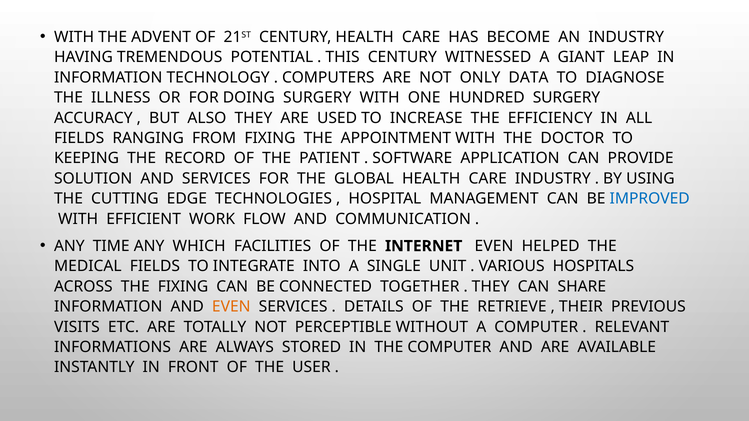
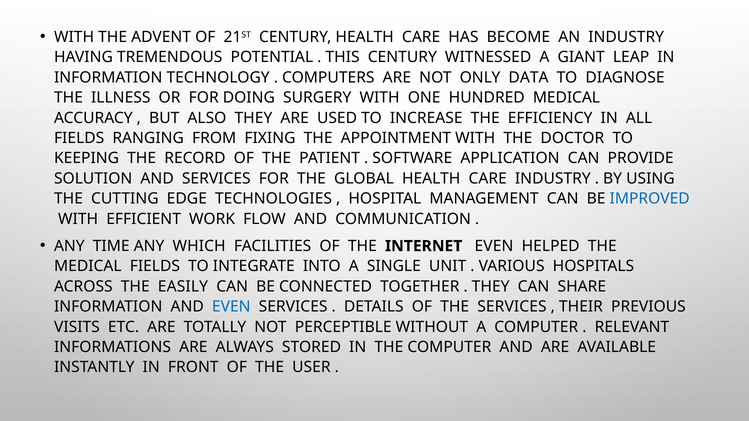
HUNDRED SURGERY: SURGERY -> MEDICAL (566, 98)
THE FIXING: FIXING -> EASILY (183, 287)
EVEN colour: orange -> blue (231, 307)
THE RETRIEVE: RETRIEVE -> SERVICES (512, 307)
